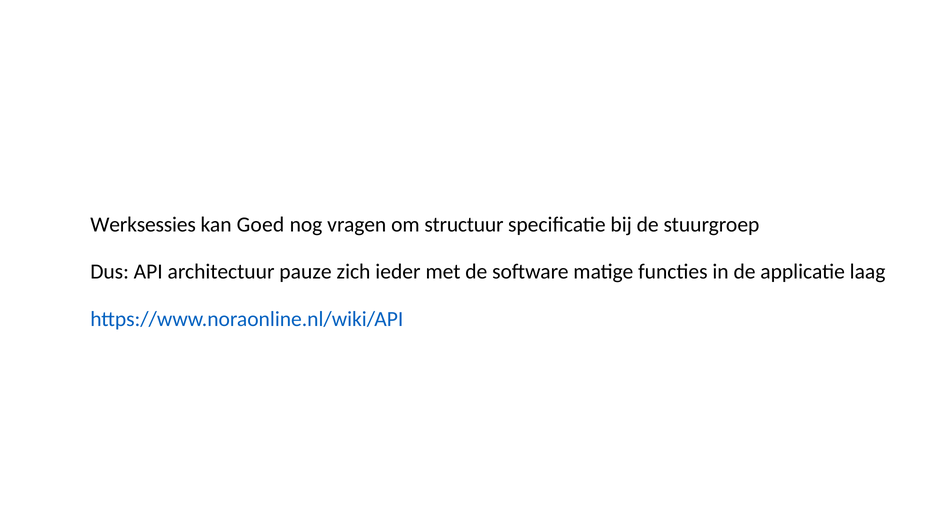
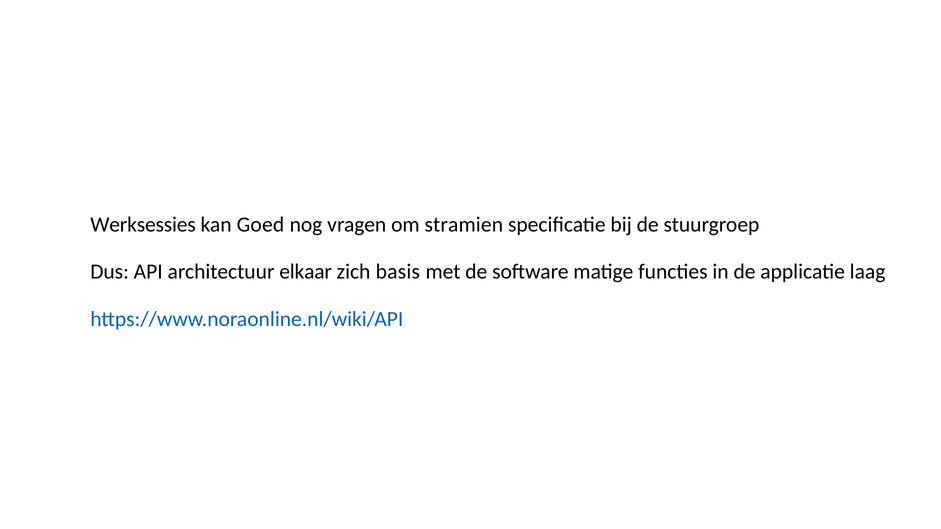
structuur: structuur -> stramien (464, 225)
pauze: pauze -> elkaar (306, 272)
ieder: ieder -> basis (398, 272)
